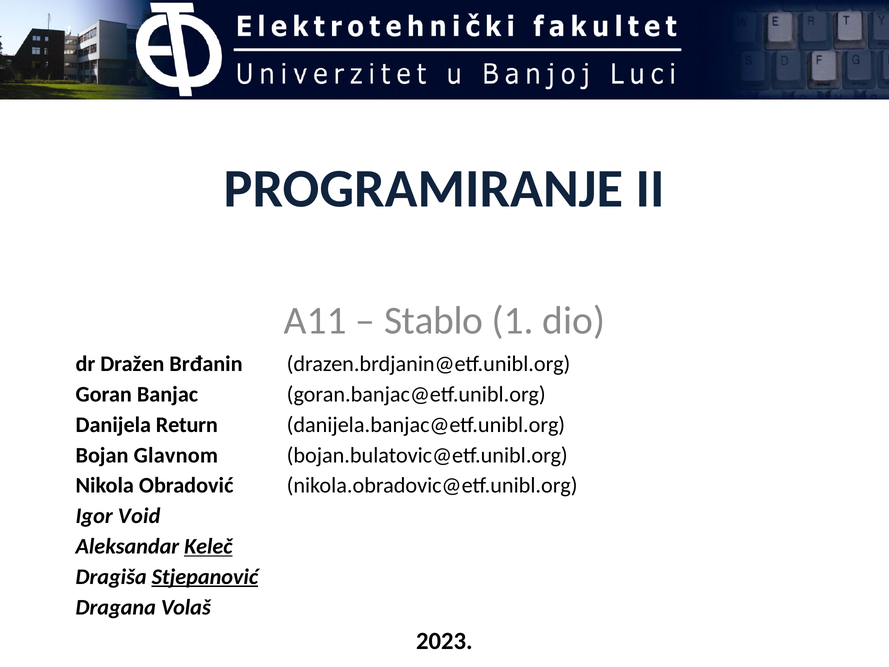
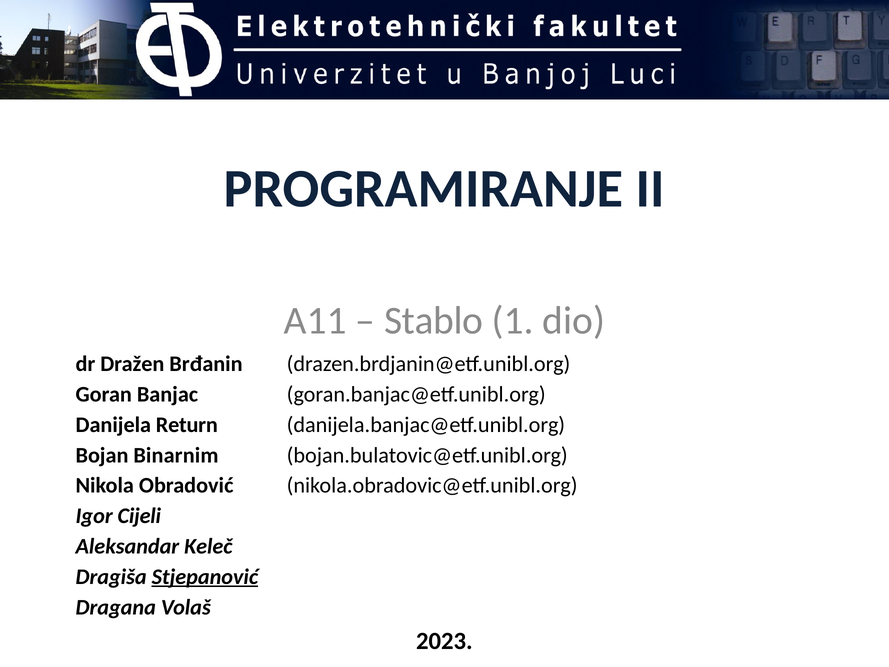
Glavnom: Glavnom -> Binarnim (176, 455)
Void: Void -> Cijeli (139, 516)
Keleč underline: present -> none (208, 546)
